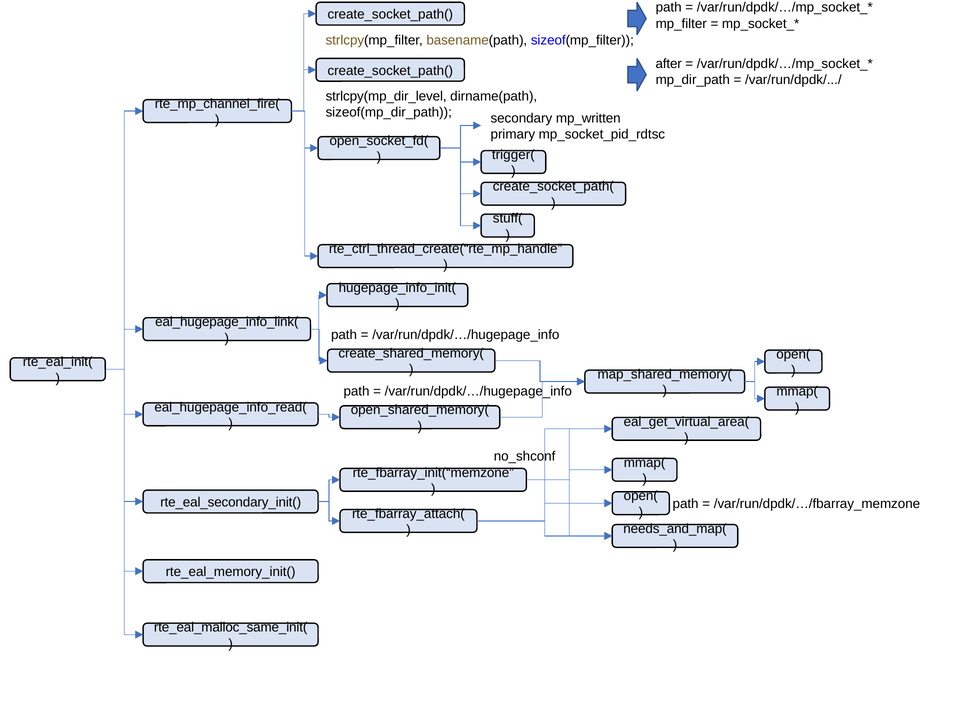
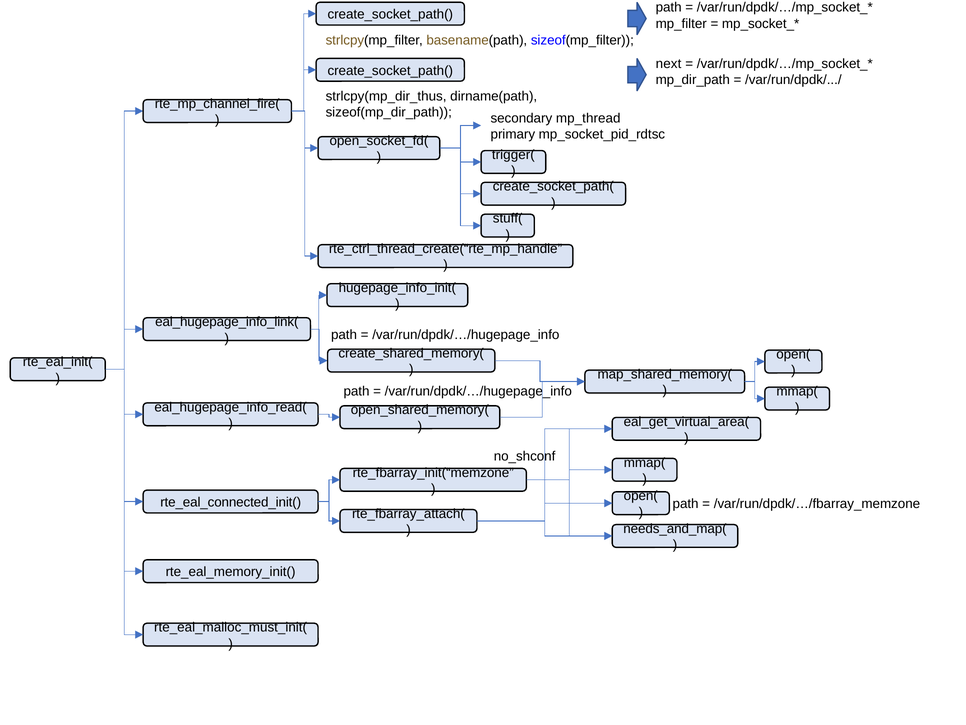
after: after -> next (669, 64)
strlcpy(mp_dir_level: strlcpy(mp_dir_level -> strlcpy(mp_dir_thus (386, 96)
mp_written: mp_written -> mp_thread (588, 118)
rte_eal_secondary_init(: rte_eal_secondary_init( -> rte_eal_connected_init( (231, 502)
rte_eal_malloc_same_init(: rte_eal_malloc_same_init( -> rte_eal_malloc_must_init( (231, 627)
